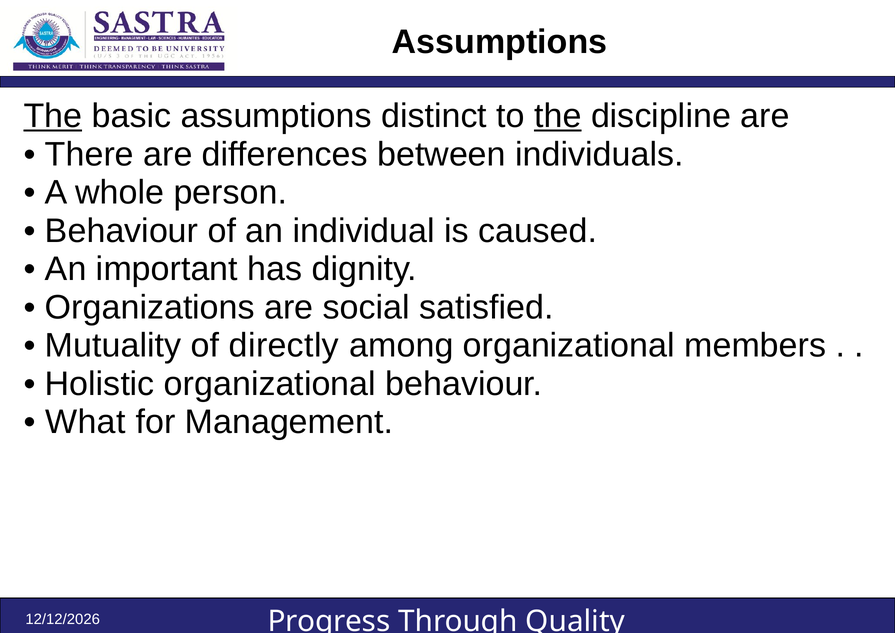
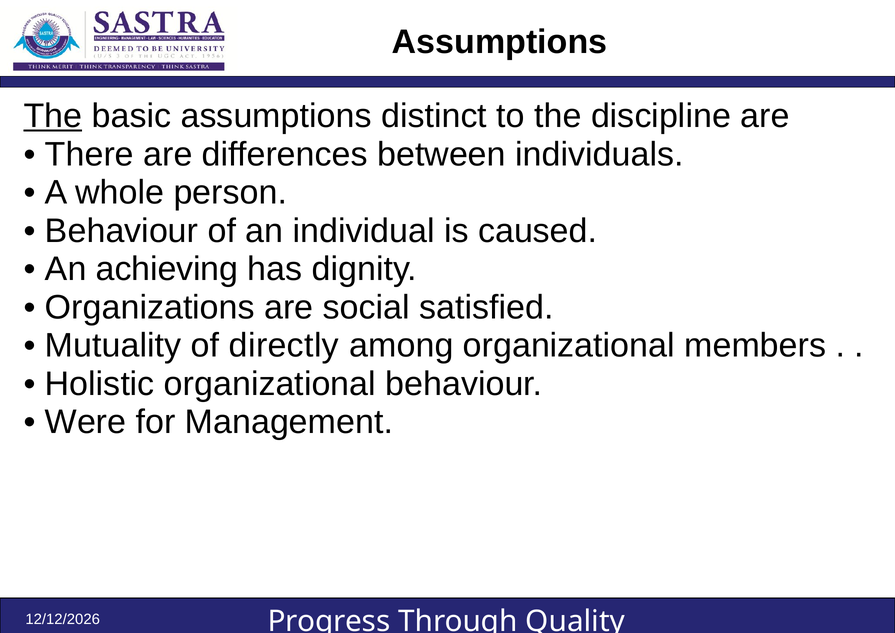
the underline: present -> none (558, 116)
important: important -> achieving (167, 269)
What: What -> Were (86, 422)
